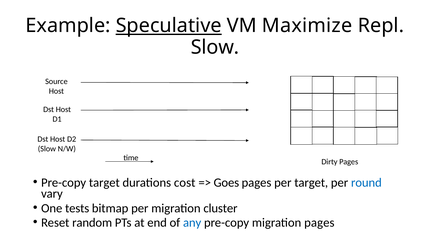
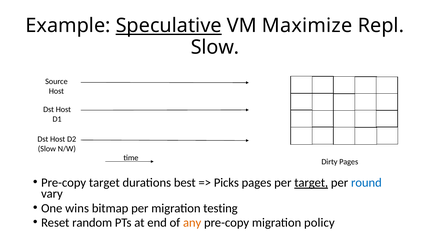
cost: cost -> best (185, 182)
Goes: Goes -> Picks (226, 182)
target underline: none -> present (311, 182)
tests: tests -> wins (77, 208)
cluster: cluster -> testing (220, 208)
any colour: blue -> orange (192, 222)
migration pages: pages -> policy (319, 222)
